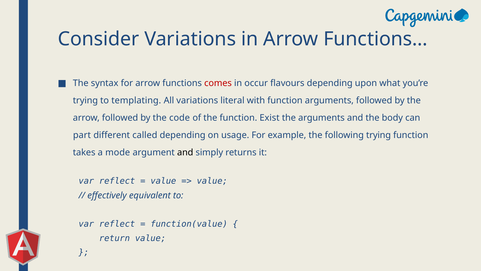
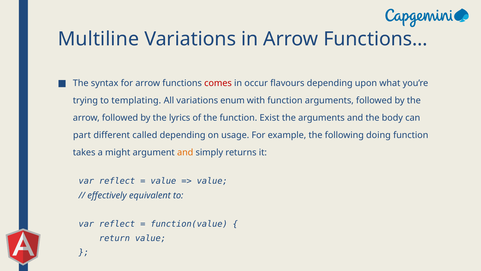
Consider: Consider -> Multiline (98, 39)
literal: literal -> enum (233, 100)
code: code -> lyrics (180, 118)
following trying: trying -> doing (378, 135)
mode: mode -> might (118, 152)
and colour: black -> orange (185, 152)
